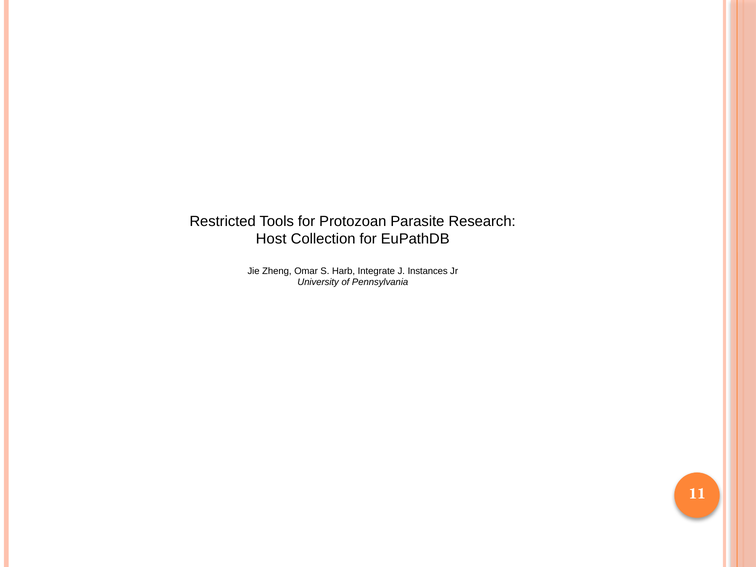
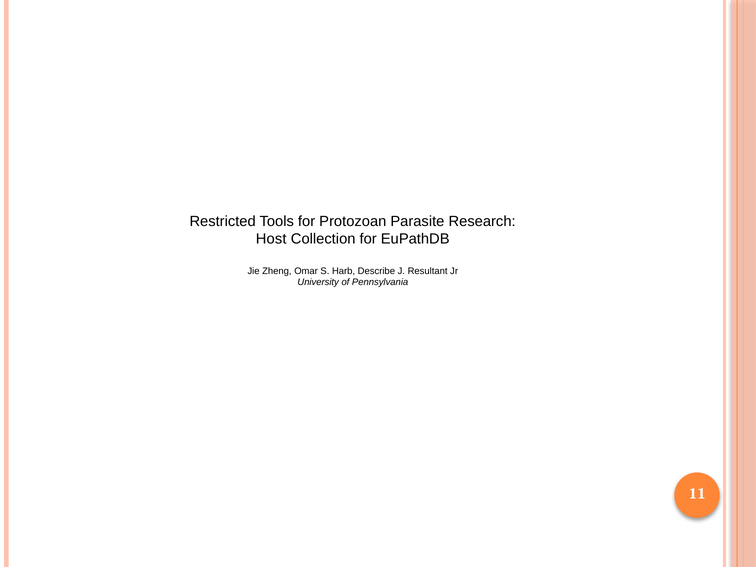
Integrate: Integrate -> Describe (376, 271)
Instances: Instances -> Resultant (428, 271)
